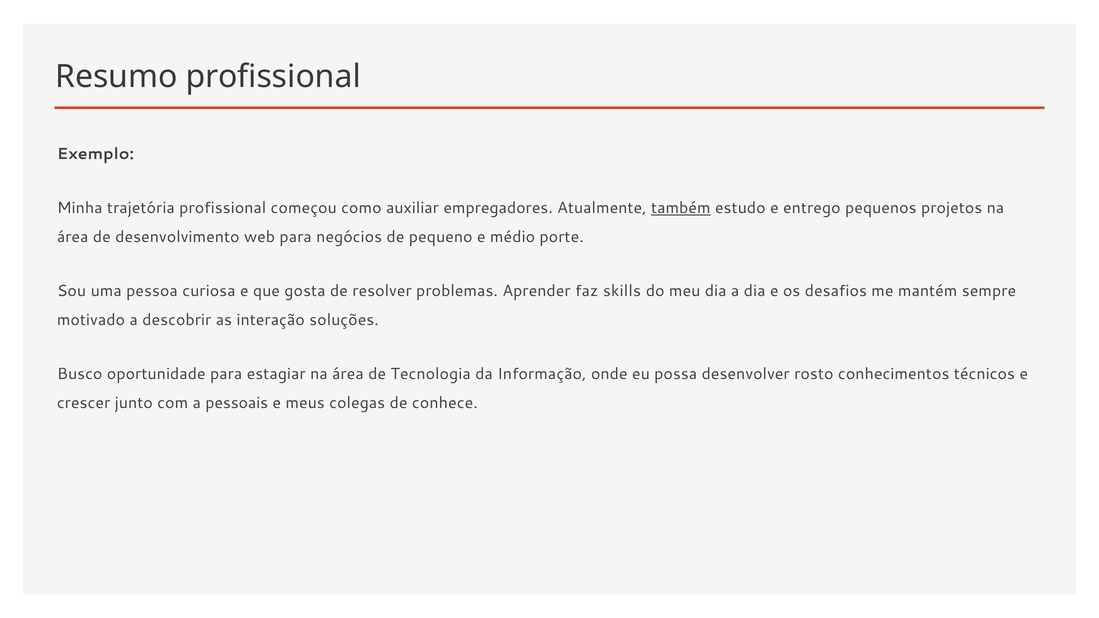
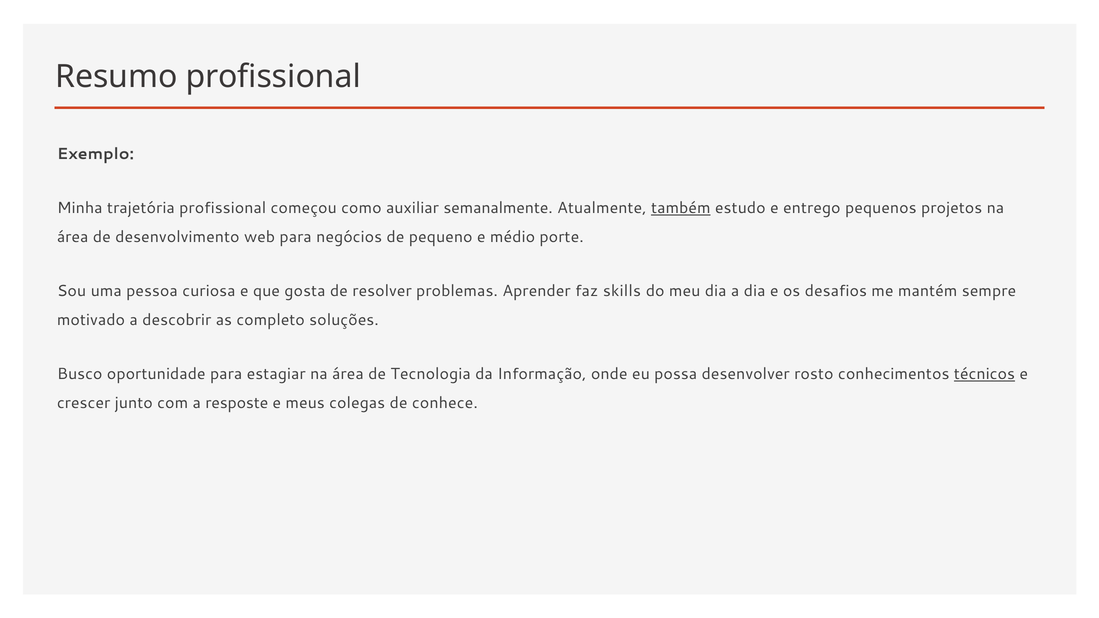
empregadores: empregadores -> semanalmente (498, 208)
interação: interação -> completo (271, 320)
técnicos underline: none -> present (984, 374)
pessoais: pessoais -> resposte (237, 403)
